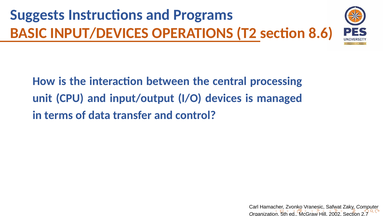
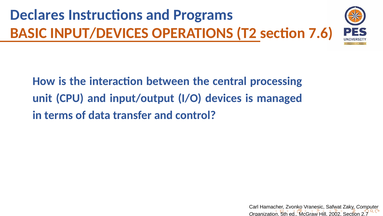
Suggests: Suggests -> Declares (37, 15)
8.6: 8.6 -> 7.6 (321, 33)
